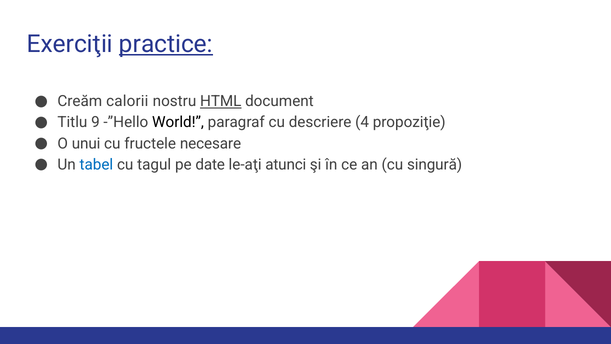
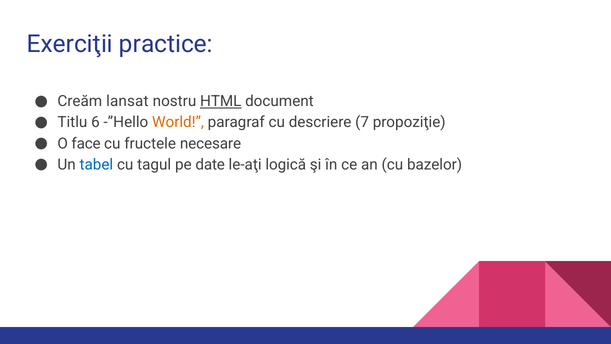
practice underline: present -> none (166, 44)
calorii: calorii -> lansat (127, 101)
9: 9 -> 6 (95, 122)
World colour: black -> orange (178, 122)
4: 4 -> 7 (362, 122)
unui: unui -> face (86, 143)
atunci: atunci -> logică (286, 164)
singură: singură -> bazelor (435, 164)
